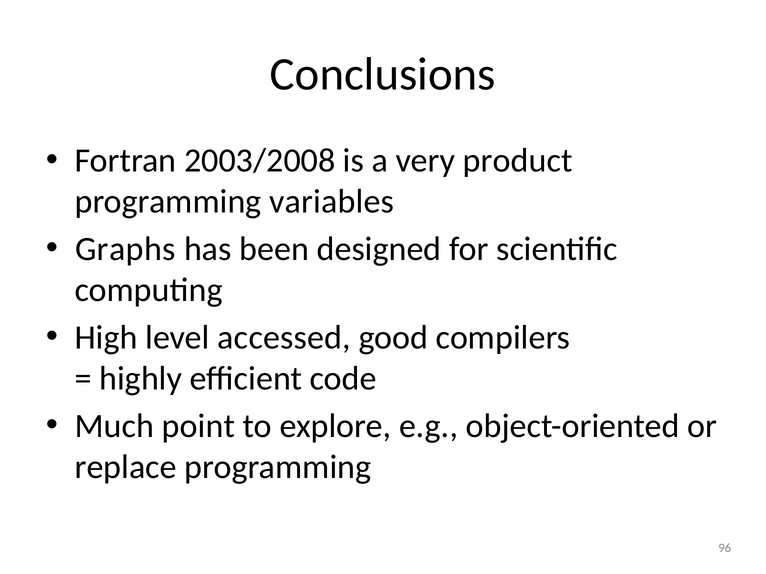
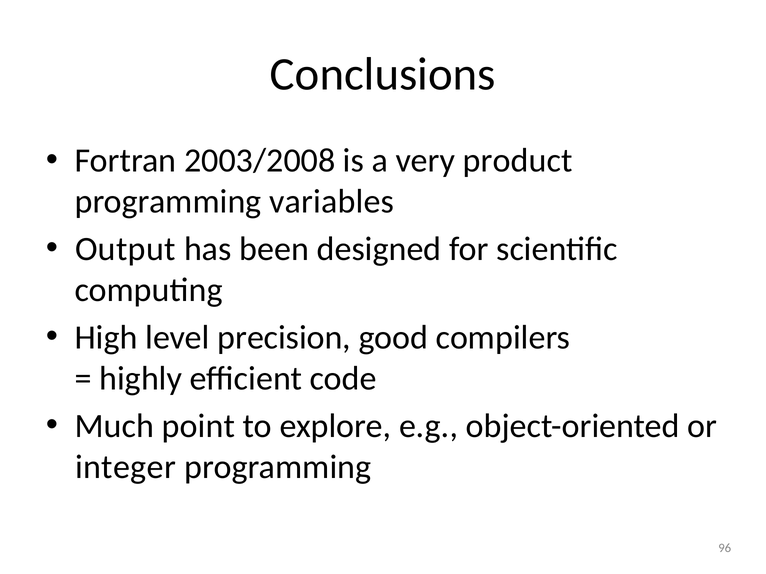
Graphs: Graphs -> Output (125, 249)
accessed: accessed -> precision (284, 338)
replace: replace -> integer (126, 467)
